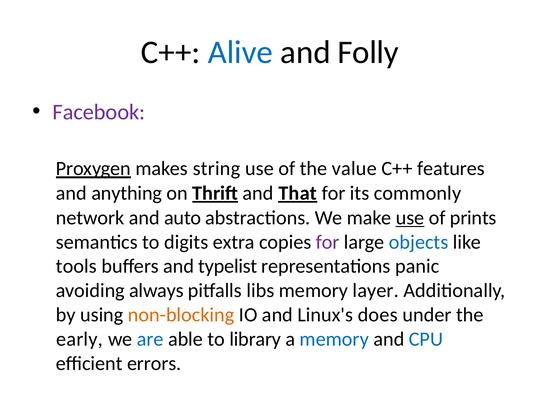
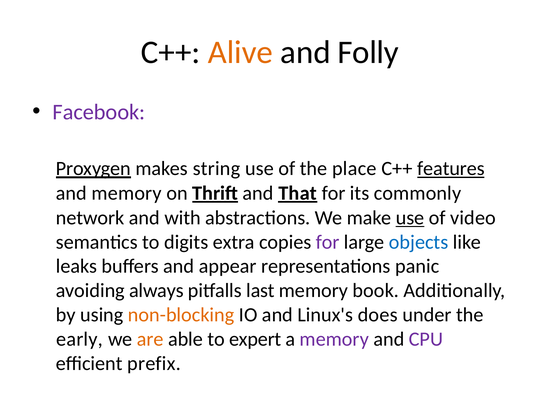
Alive colour: blue -> orange (240, 52)
value: value -> place (354, 169)
features underline: none -> present (451, 169)
and anything: anything -> memory (127, 193)
auto: auto -> with (183, 218)
prints: prints -> video (473, 218)
tools: tools -> leaks (76, 266)
typelist: typelist -> appear (228, 266)
libs: libs -> last (260, 291)
layer: layer -> book (376, 291)
are colour: blue -> orange (150, 339)
library: library -> expert (255, 339)
memory colour: blue -> purple (334, 339)
CPU colour: blue -> purple (426, 339)
errors: errors -> prefix (154, 364)
